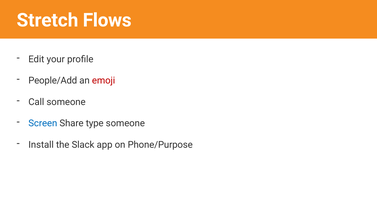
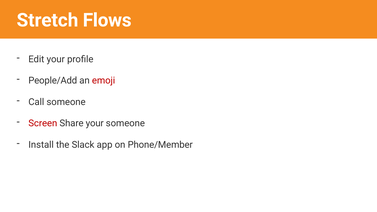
Screen colour: blue -> red (43, 123)
Share type: type -> your (95, 123)
Phone/Purpose: Phone/Purpose -> Phone/Member (160, 145)
